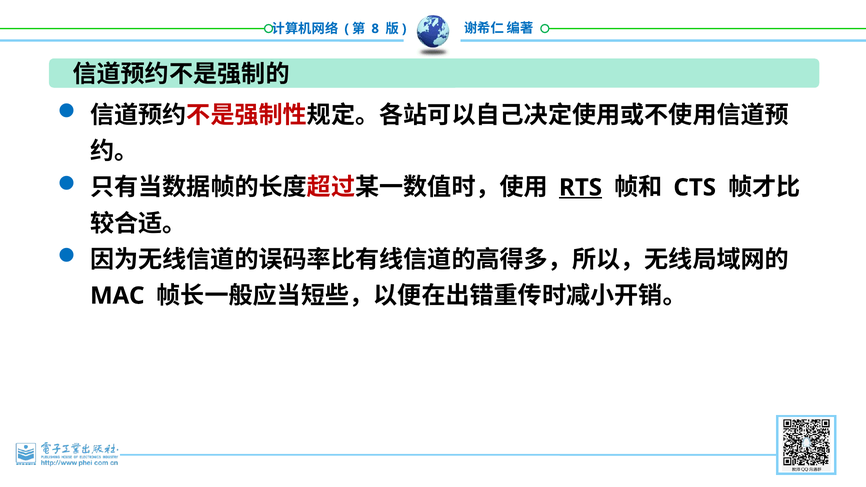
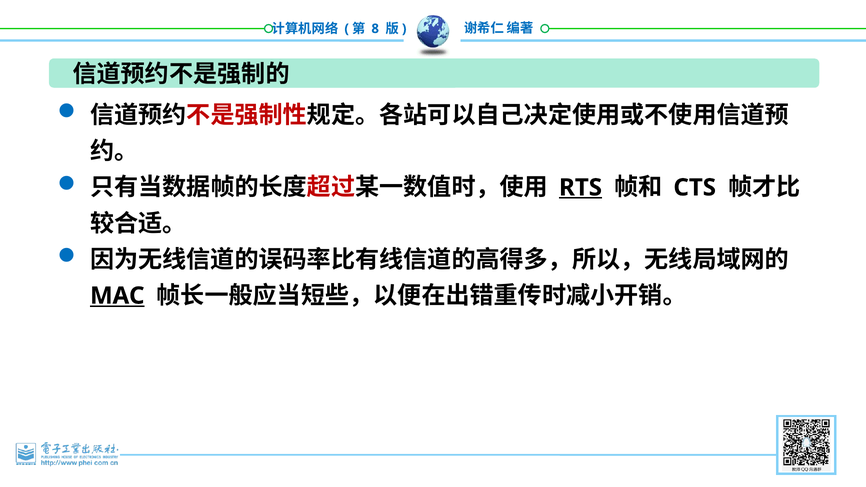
MAC underline: none -> present (117, 296)
